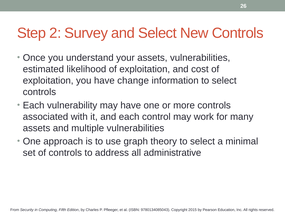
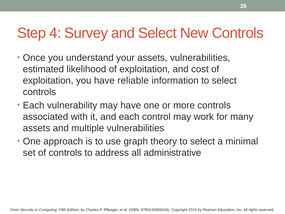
2: 2 -> 4 (55, 33)
change: change -> reliable (133, 80)
